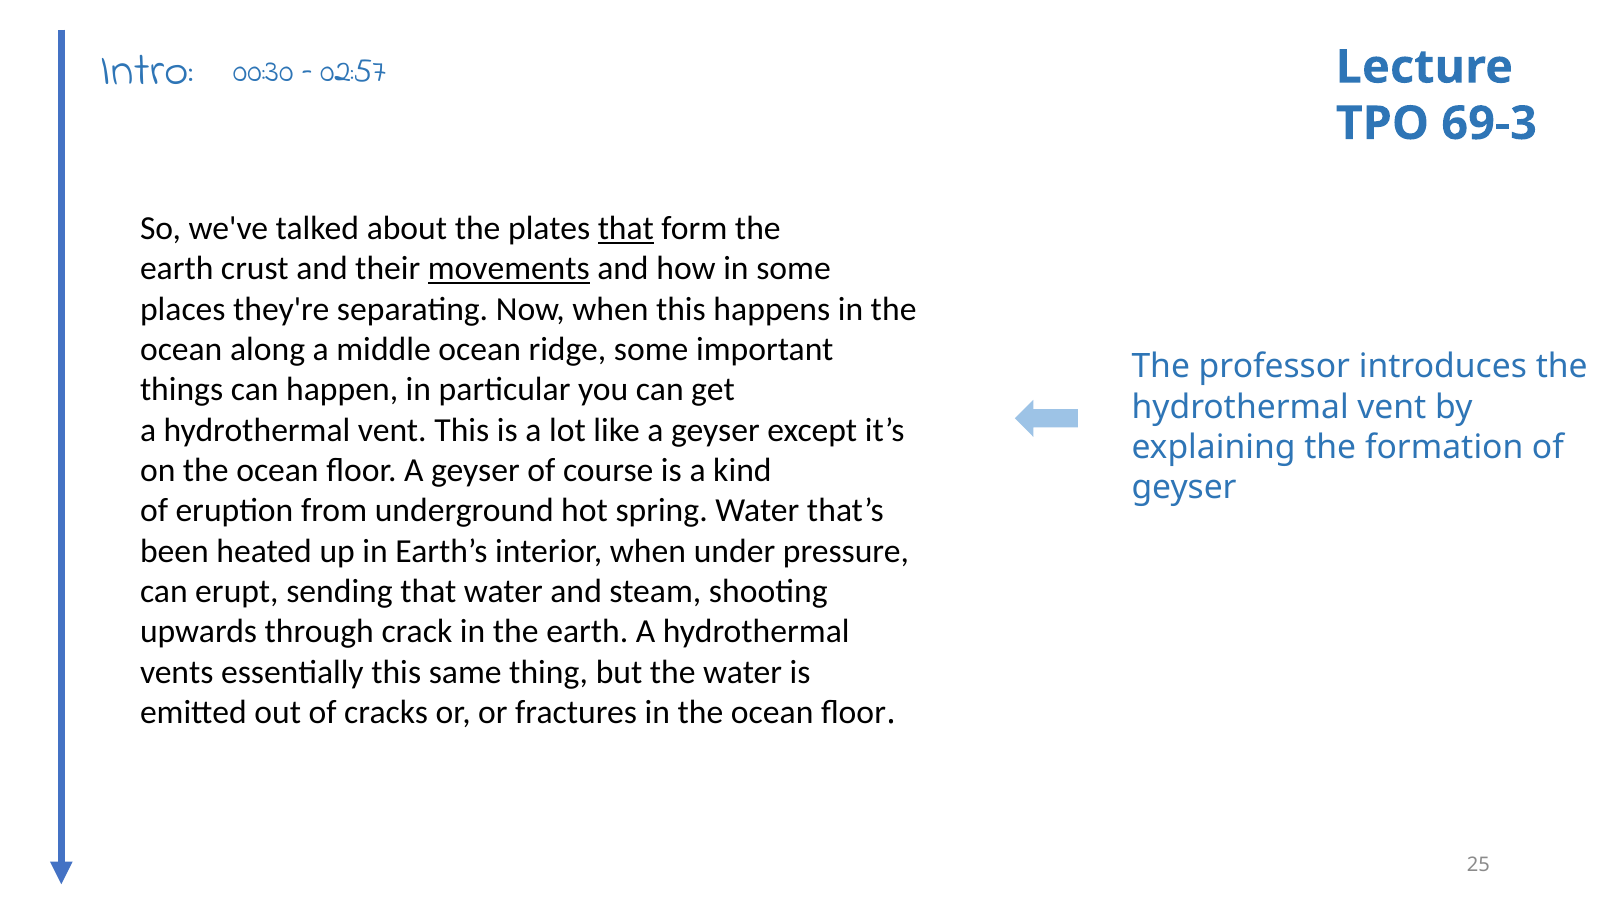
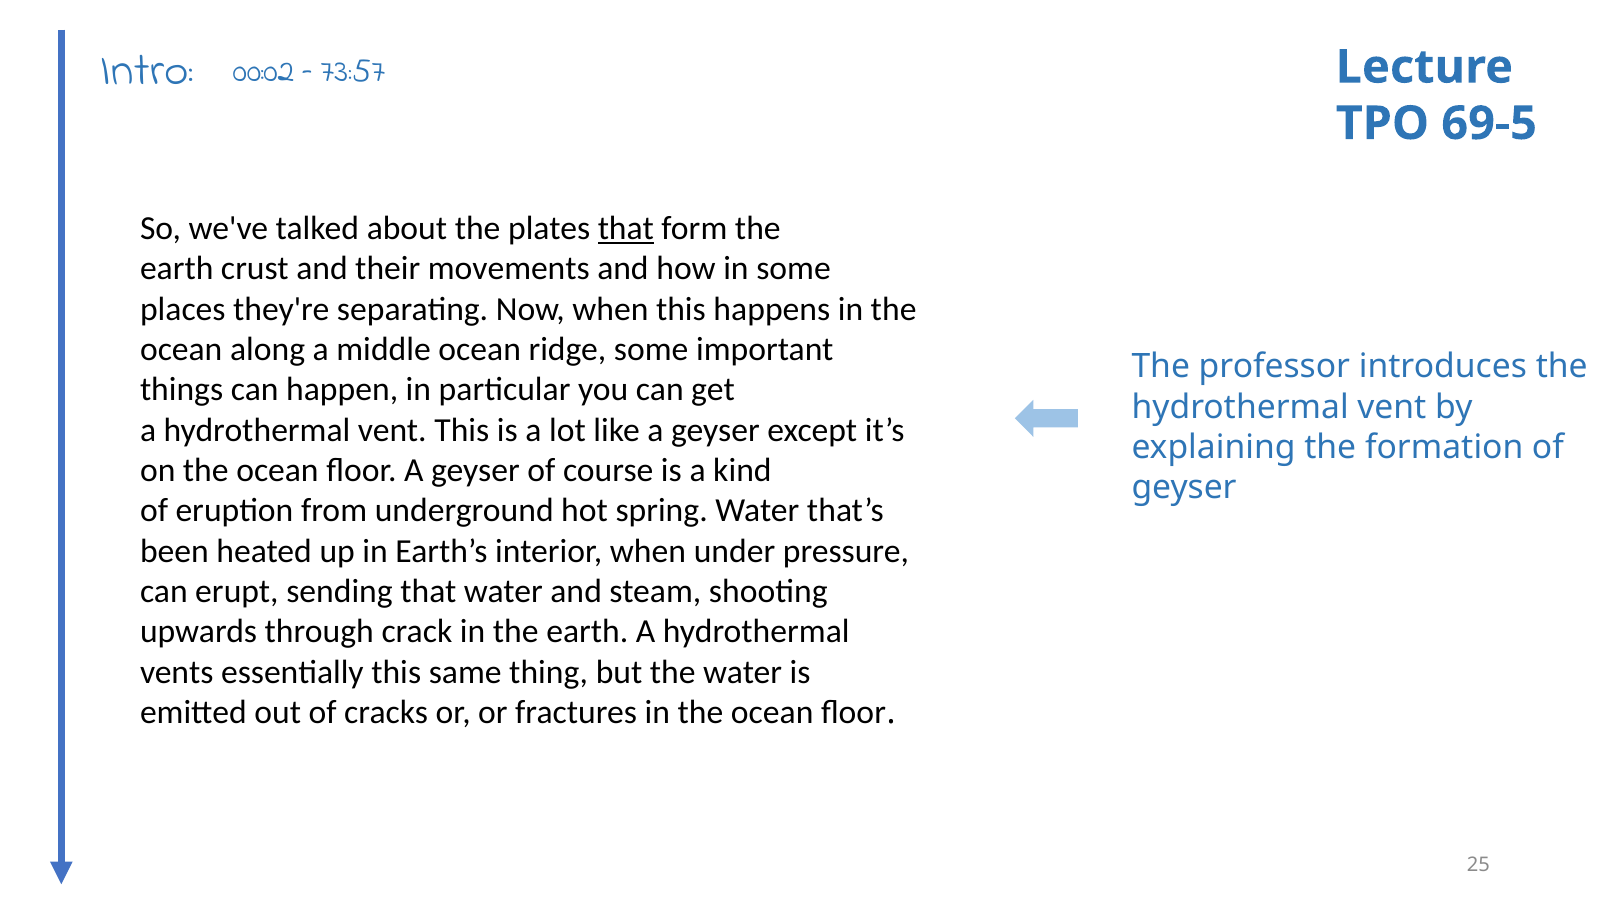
00:30: 00:30 -> 00:02 (263, 71)
02:57: 02:57 -> 73:57 (353, 71)
69-3: 69-3 -> 69-5 (1489, 124)
movements underline: present -> none (509, 269)
